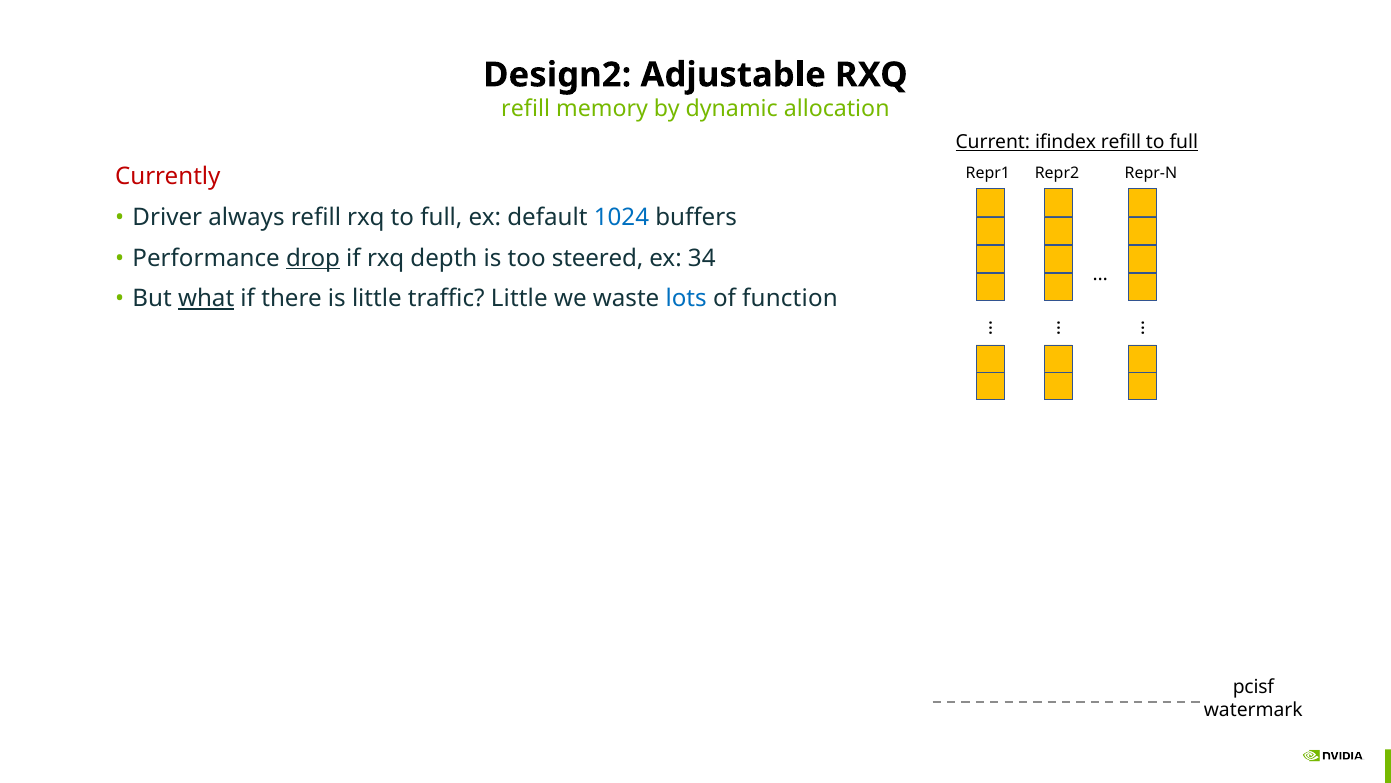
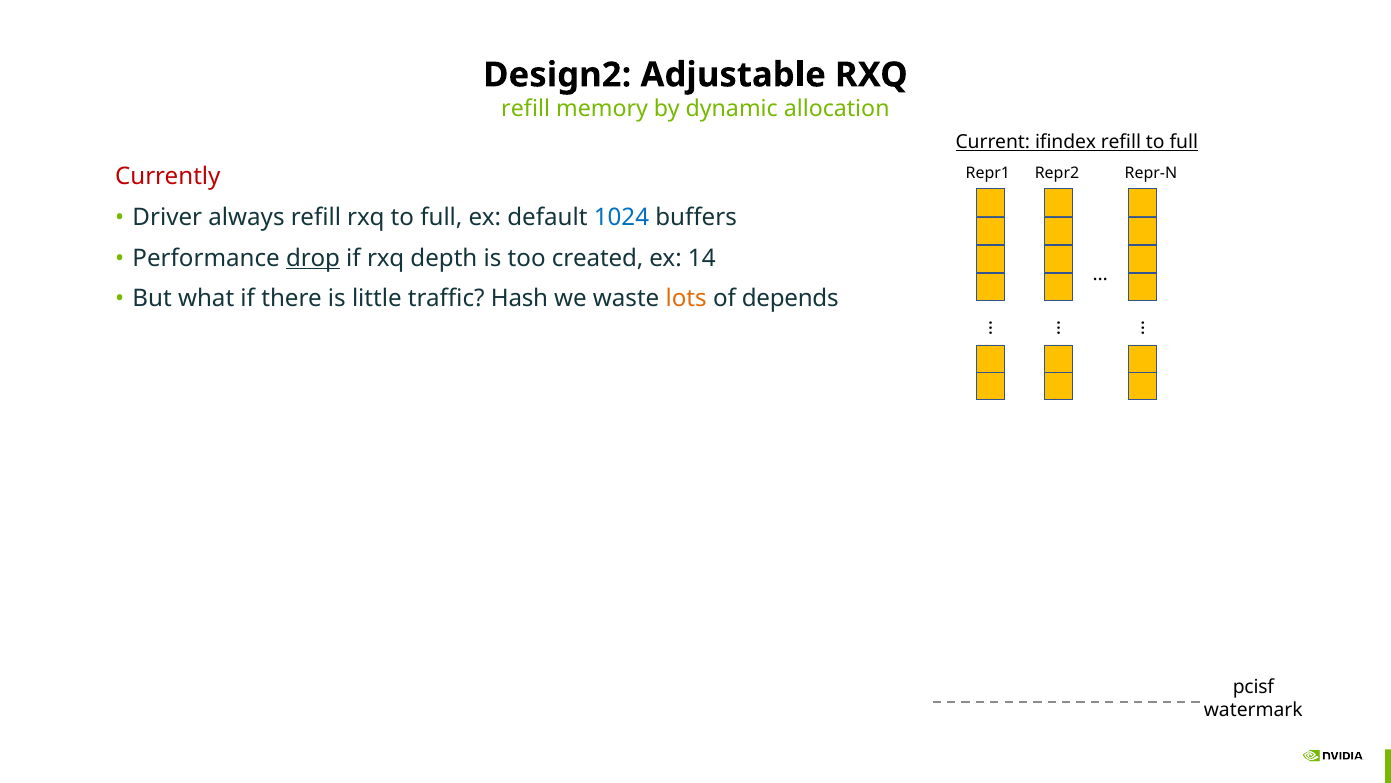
steered: steered -> created (598, 258)
34: 34 -> 14 (702, 258)
what underline: present -> none (206, 298)
traffic Little: Little -> Hash (519, 298)
lots colour: blue -> orange (686, 298)
function: function -> depends (790, 298)
